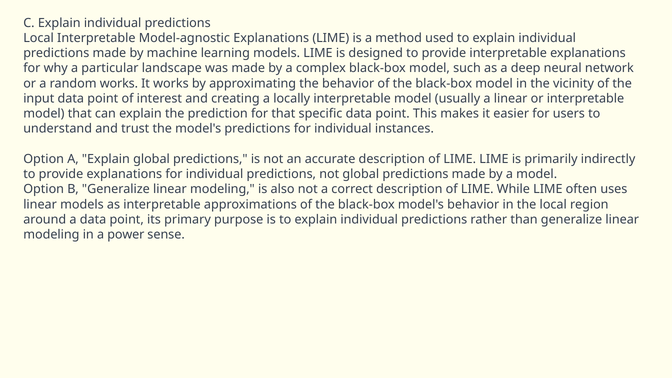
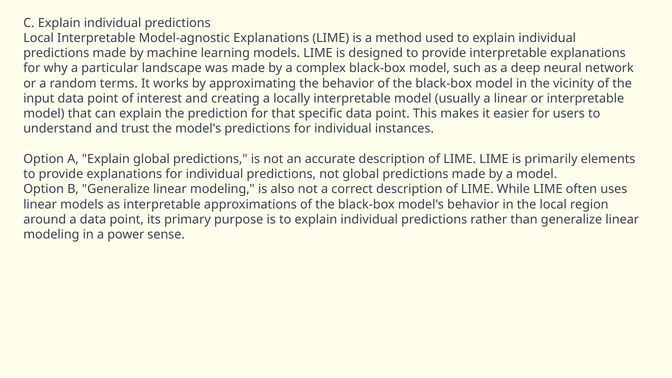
random works: works -> terms (119, 83)
indirectly: indirectly -> elements (608, 159)
